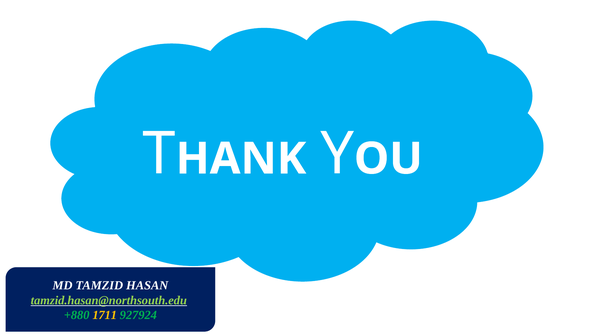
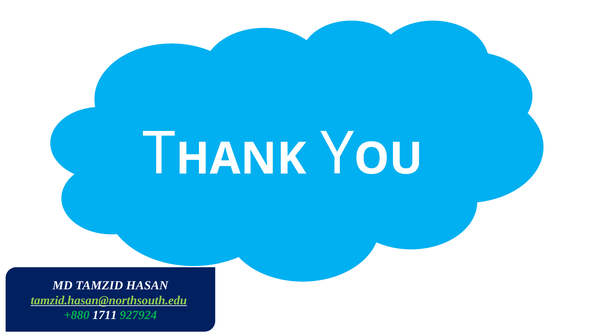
1711 colour: yellow -> white (105, 315)
